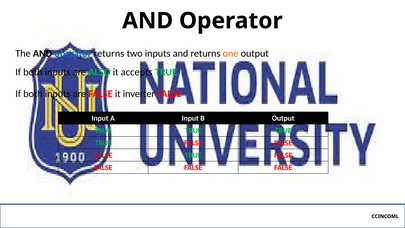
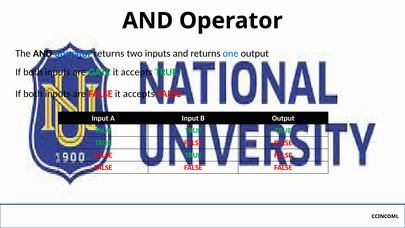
one colour: orange -> blue (231, 53)
ALSO: ALSO -> GATE (99, 72)
FALSE it inverter: inverter -> accepts (139, 94)
